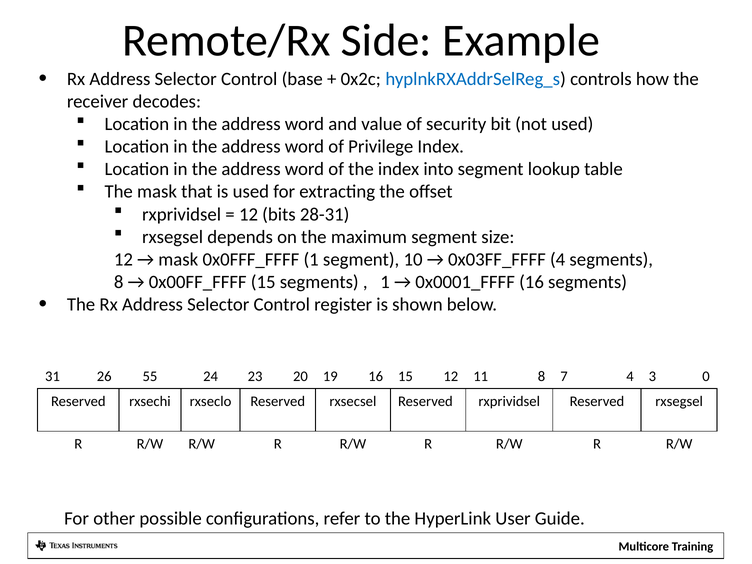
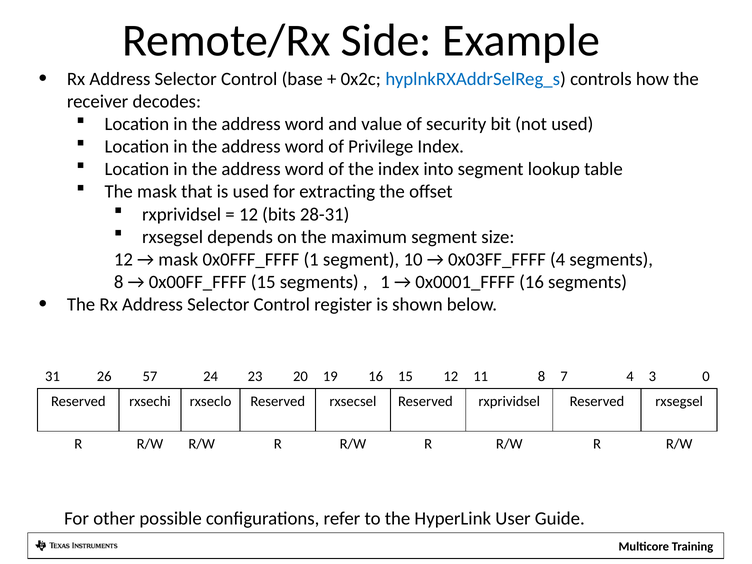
55: 55 -> 57 (150, 376)
